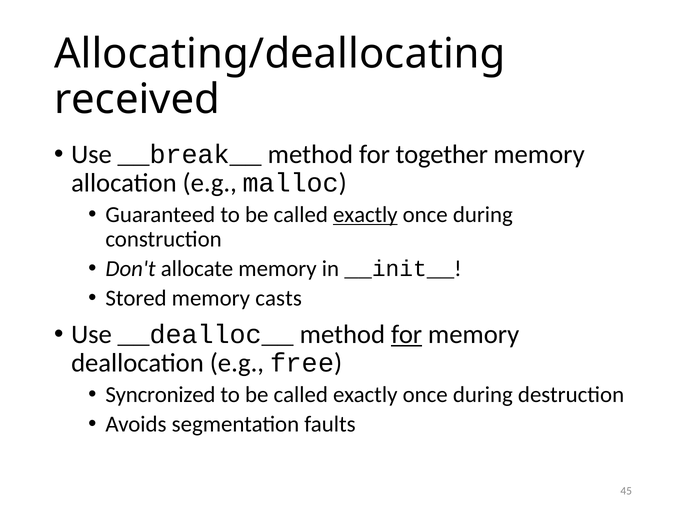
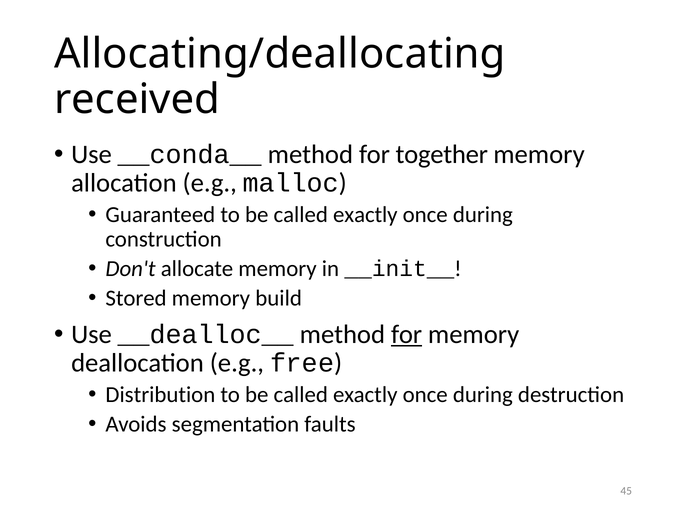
__break__: __break__ -> __conda__ (190, 155)
exactly underline: present -> none (365, 215)
casts: casts -> build (279, 298)
Syncronized: Syncronized -> Distribution (160, 395)
